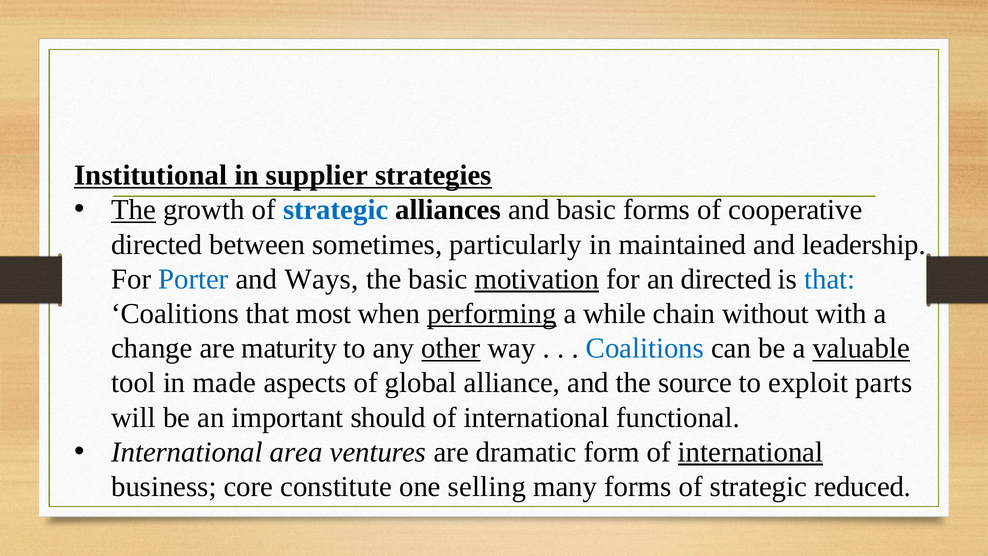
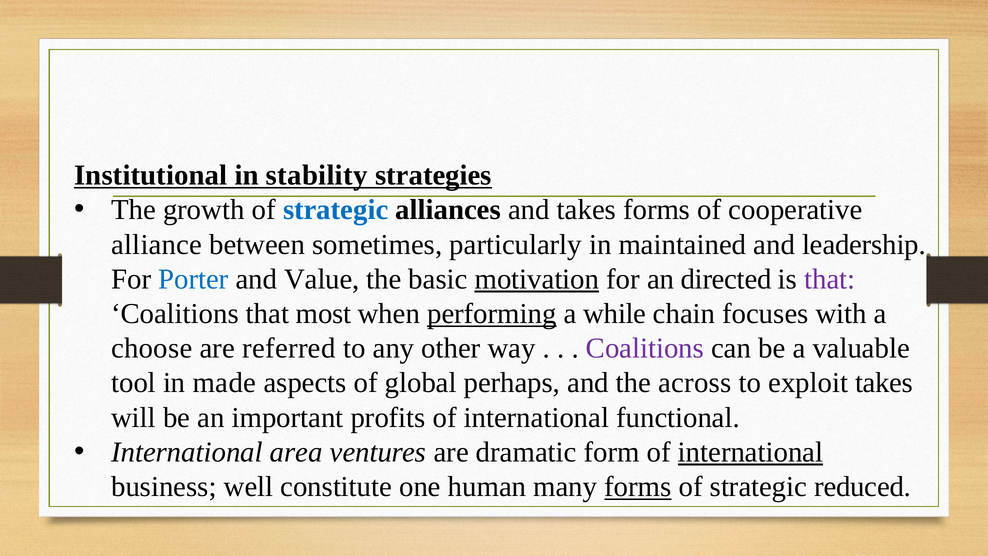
supplier: supplier -> stability (317, 175)
The underline: present -> none (134, 210)
and basic: basic -> takes (586, 210)
directed: directed -> alliance (157, 244)
Ways: Ways -> Value (322, 279)
that colour: blue -> purple (830, 279)
without: without -> focuses (765, 314)
change: change -> choose (152, 348)
maturity: maturity -> referred (289, 348)
other underline: present -> none (451, 348)
Coalitions colour: blue -> purple (645, 348)
valuable underline: present -> none (861, 348)
alliance: alliance -> perhaps (512, 383)
source: source -> across (695, 383)
exploit parts: parts -> takes (884, 383)
should: should -> profits (388, 417)
core: core -> well (248, 487)
selling: selling -> human (487, 487)
forms underline: none -> present (638, 487)
